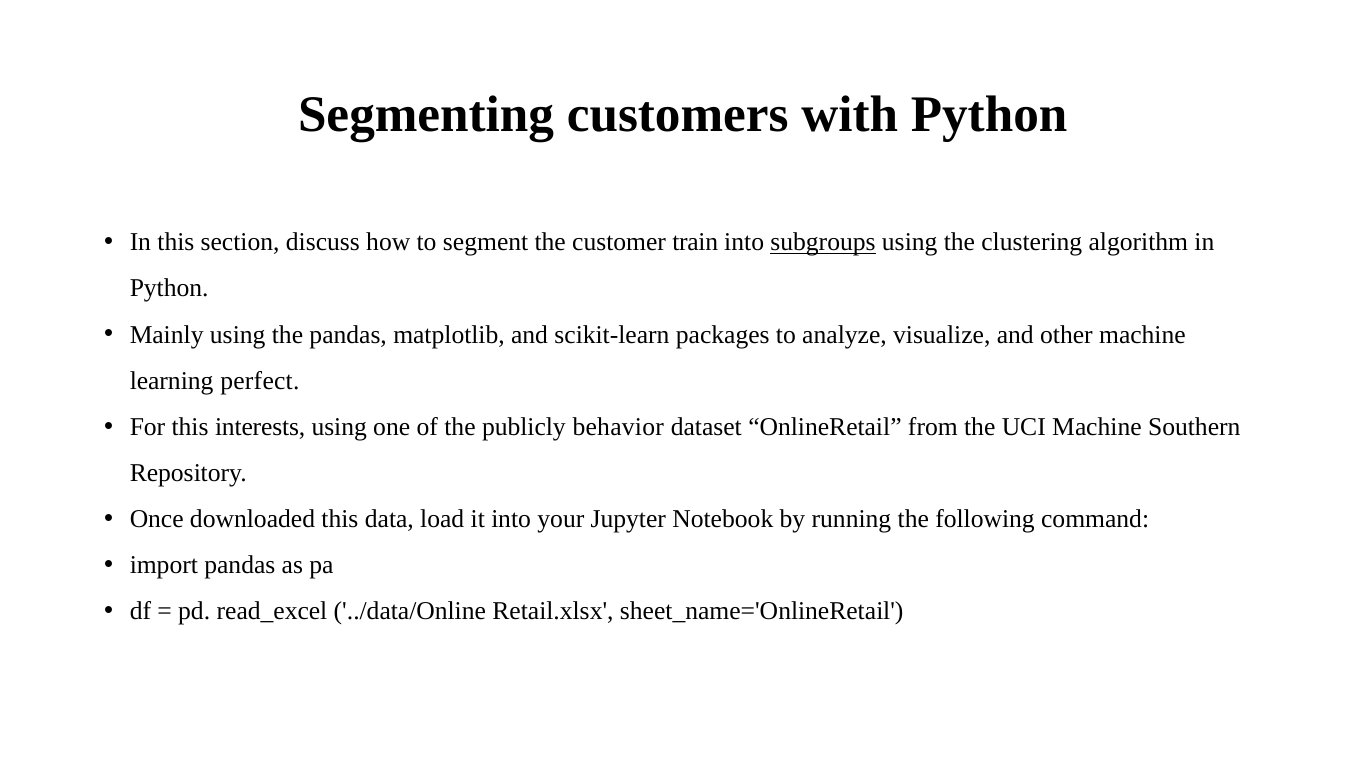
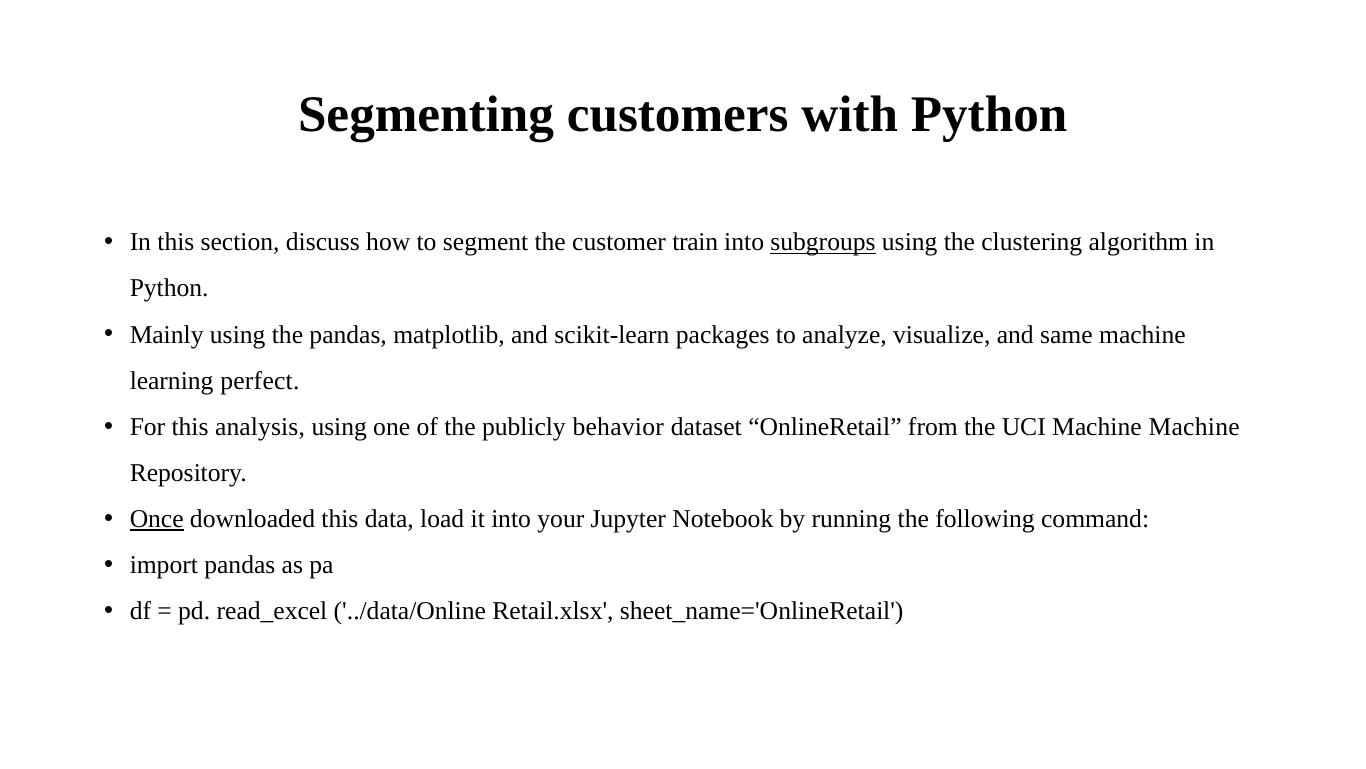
other: other -> same (1066, 334)
interests: interests -> analysis (260, 427)
Machine Southern: Southern -> Machine (1194, 427)
Once underline: none -> present (157, 519)
